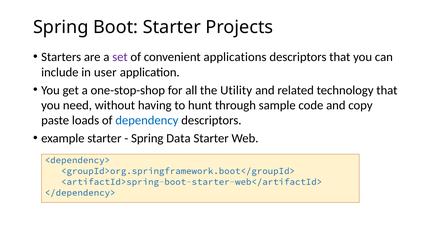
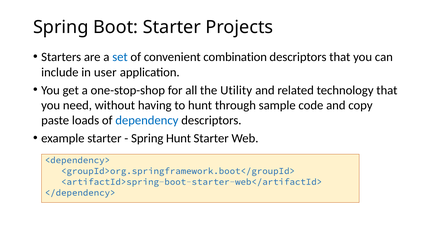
set colour: purple -> blue (120, 57)
applications: applications -> combination (235, 57)
Spring Data: Data -> Hunt (179, 138)
